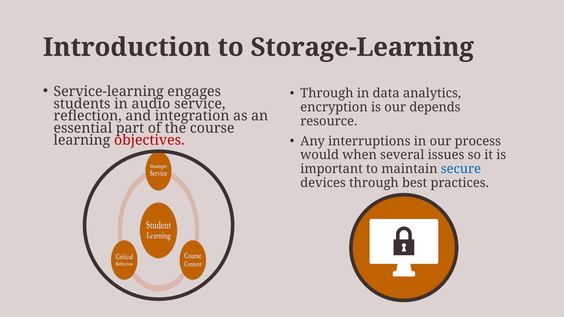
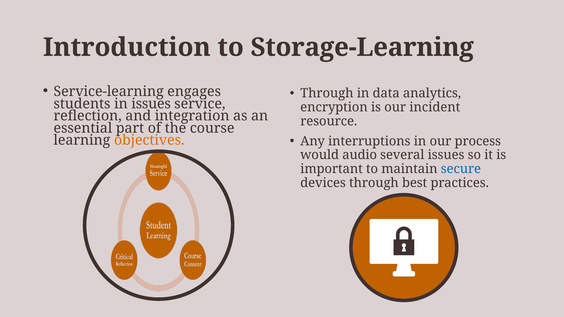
in audio: audio -> issues (151, 104)
depends: depends -> incident (435, 107)
objectives colour: red -> orange (149, 140)
when: when -> audio (360, 155)
